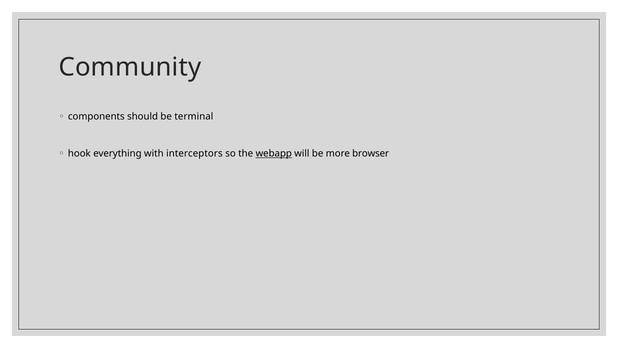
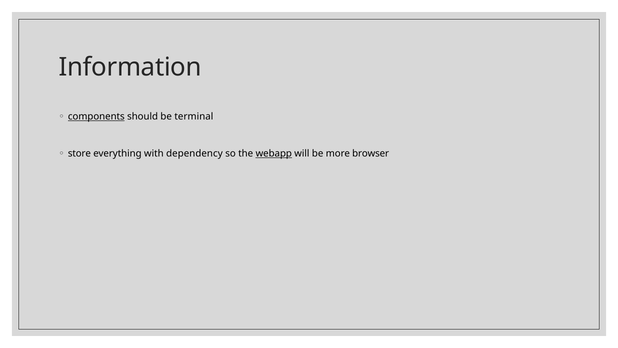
Community: Community -> Information (130, 67)
components underline: none -> present (96, 117)
hook: hook -> store (79, 154)
interceptors: interceptors -> dependency (194, 154)
